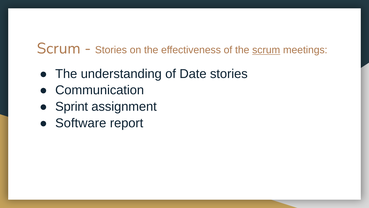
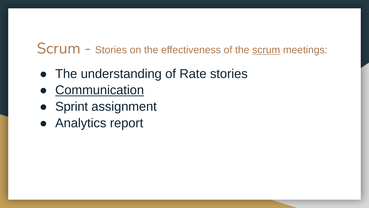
Date: Date -> Rate (193, 74)
Communication underline: none -> present (100, 90)
Software: Software -> Analytics (81, 123)
